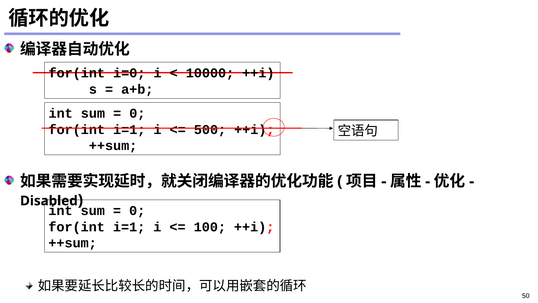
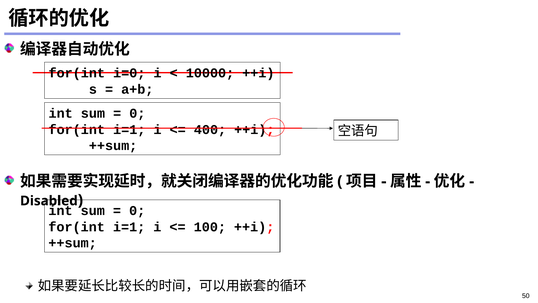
500: 500 -> 400 (210, 129)
